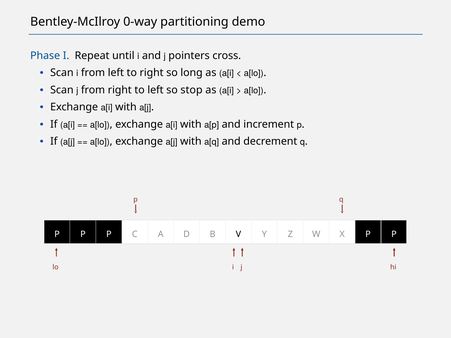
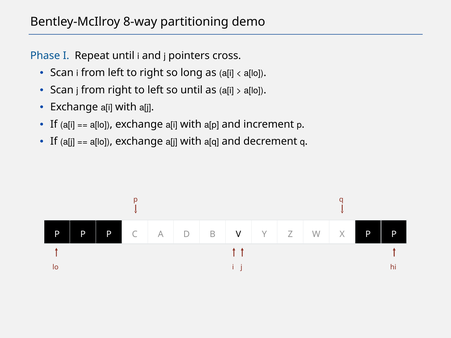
0-way: 0-way -> 8-way (140, 22)
so stop: stop -> until (192, 90)
